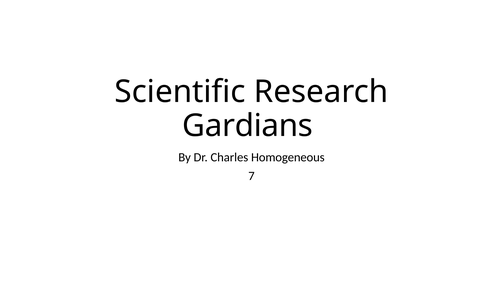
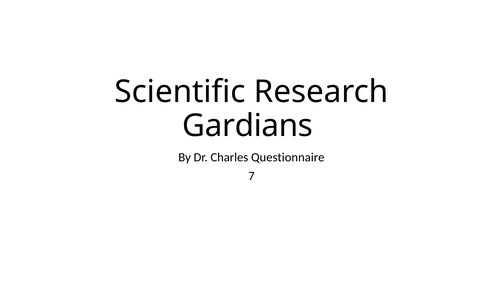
Homogeneous: Homogeneous -> Questionnaire (288, 157)
